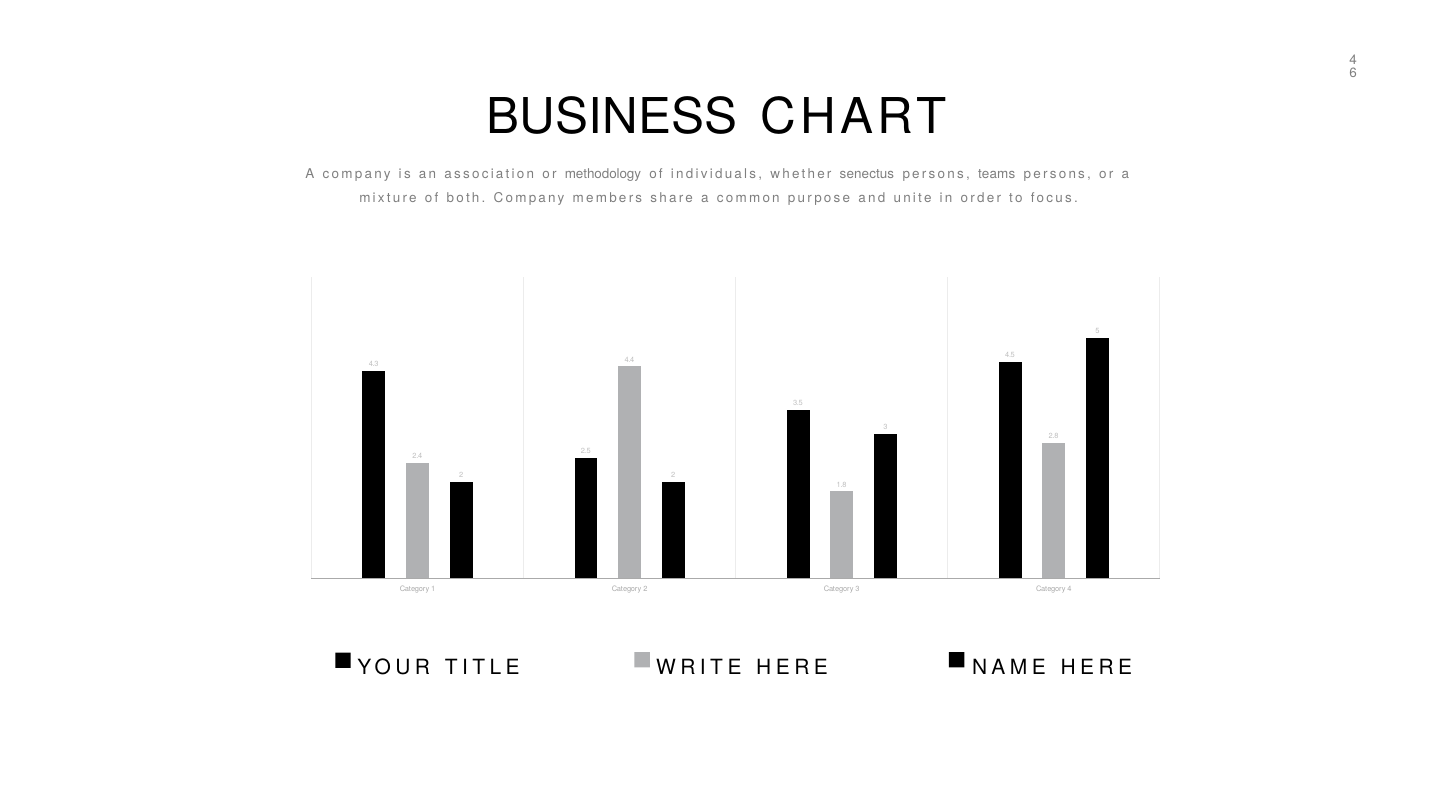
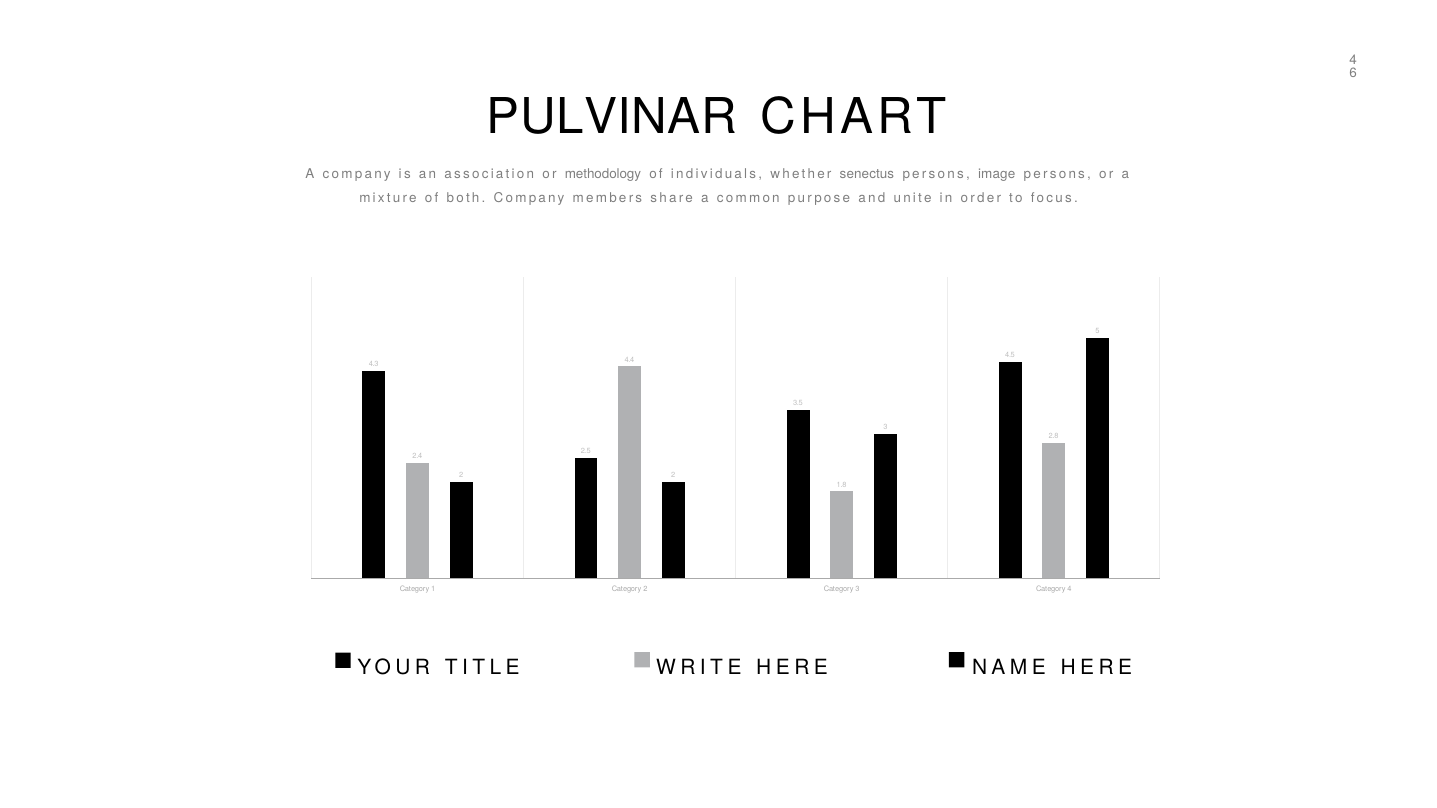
BUSINESS: BUSINESS -> PULVINAR (612, 118)
teams: teams -> image (997, 174)
